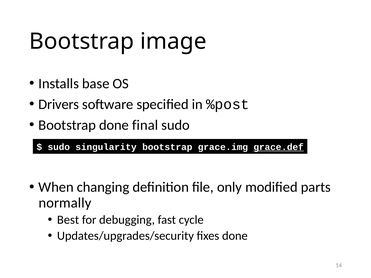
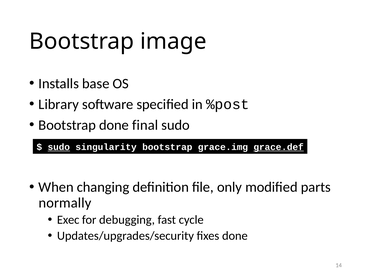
Drivers: Drivers -> Library (59, 104)
sudo underline: none -> present (59, 147)
Best: Best -> Exec (68, 220)
